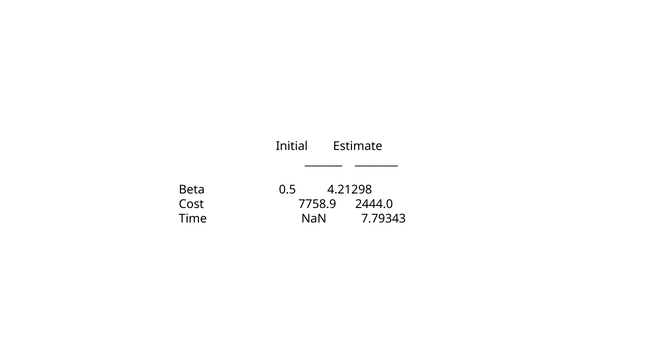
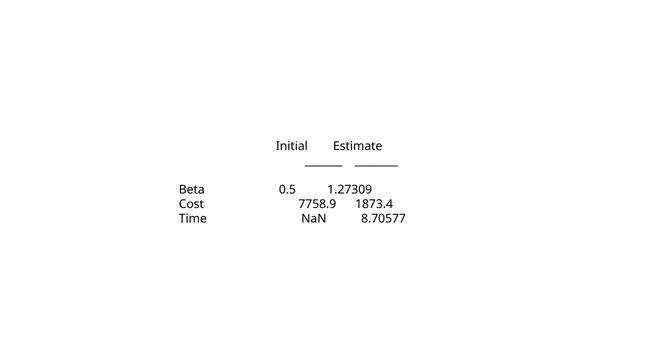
4.21298: 4.21298 -> 1.27309 (350, 189)
2444.0: 2444.0 -> 1873.4 (374, 204)
7.79343: 7.79343 -> 8.70577 (384, 218)
